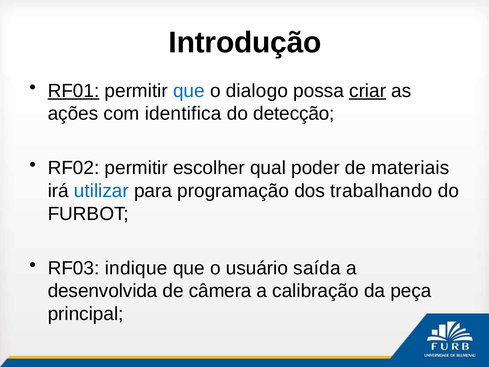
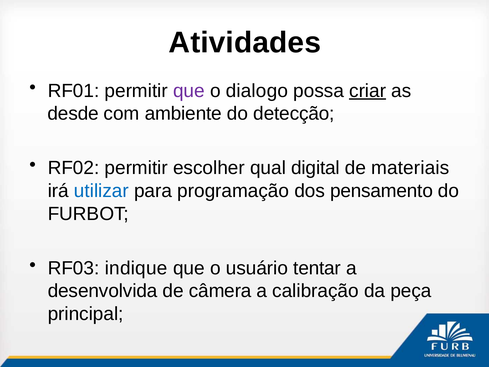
Introdução: Introdução -> Atividades (245, 43)
RF01 underline: present -> none (74, 91)
que colour: blue -> purple (189, 91)
ações: ações -> desde (73, 114)
identifica: identifica -> ambiente (183, 114)
poder: poder -> digital (316, 168)
trabalhando: trabalhando -> pensamento (381, 191)
saída: saída -> tentar (317, 268)
